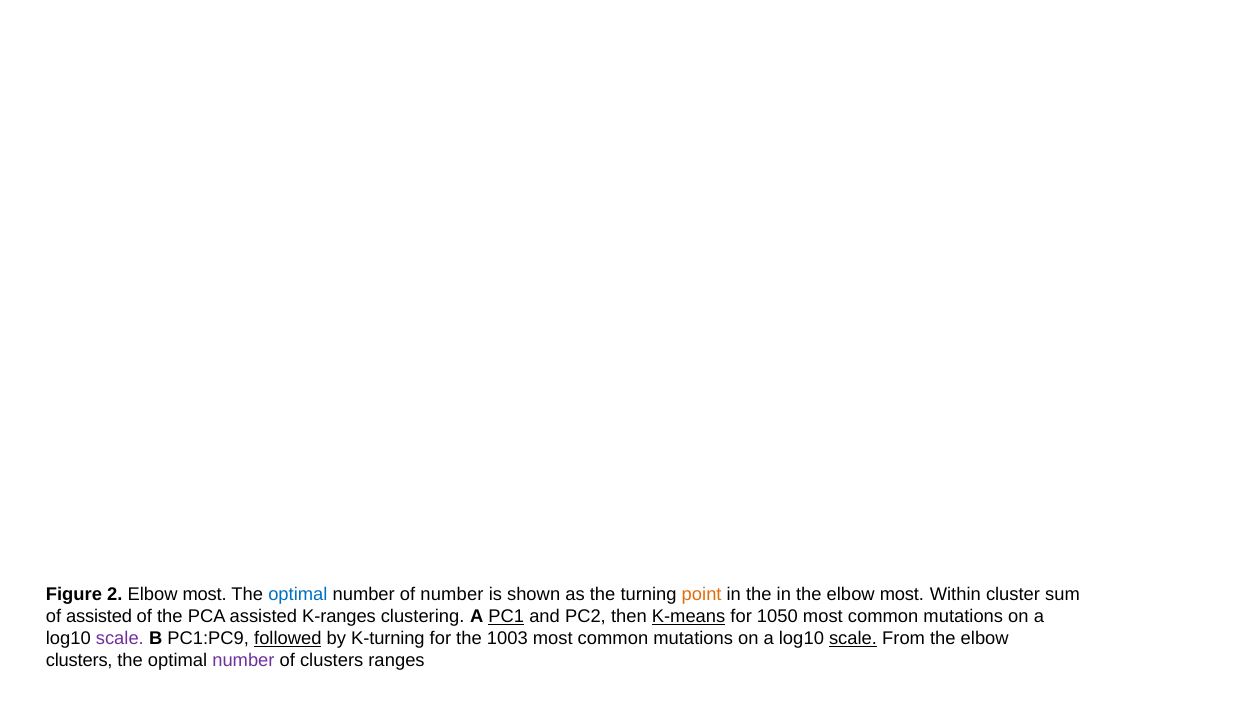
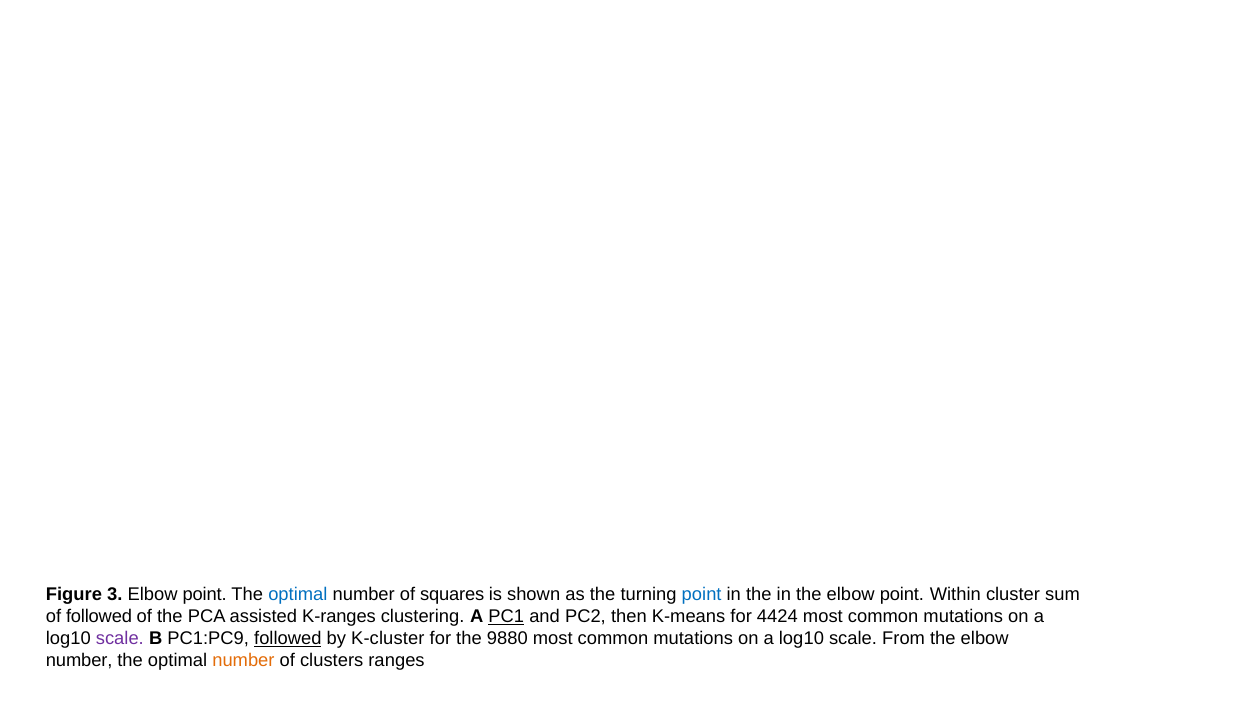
2: 2 -> 3 (115, 595)
most: most -> point (205, 595)
of number: number -> squares (452, 595)
point colour: orange -> blue (702, 595)
the elbow most: most -> point (902, 595)
of assisted: assisted -> followed (99, 617)
K-means underline: present -> none (689, 617)
1050: 1050 -> 4424 (777, 617)
K-turning: K-turning -> K-cluster (388, 639)
1003: 1003 -> 9880 (507, 639)
scale underline: present -> none (853, 639)
clusters: clusters -> number (79, 661)
number colour: purple -> orange (243, 661)
